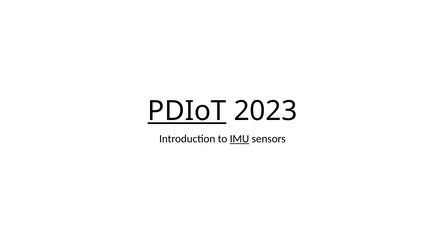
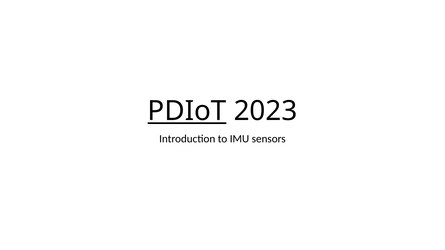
IMU underline: present -> none (239, 139)
